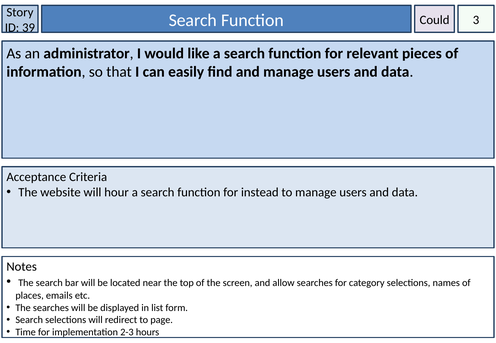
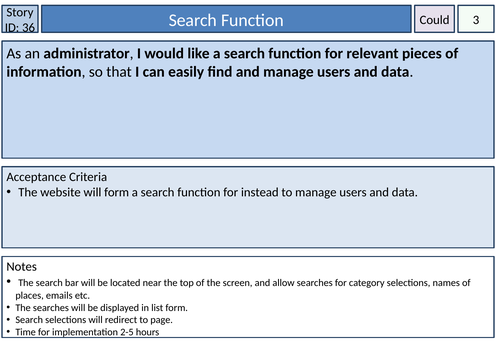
39: 39 -> 36 (29, 28)
will hour: hour -> form (117, 193)
2-3: 2-3 -> 2-5 (127, 333)
